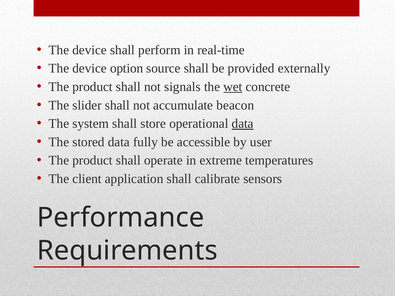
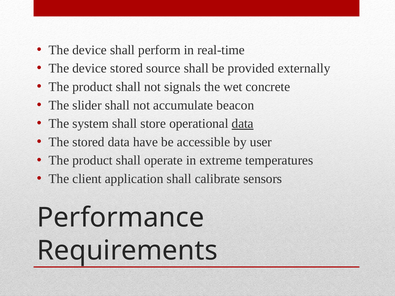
device option: option -> stored (126, 68)
wet underline: present -> none (233, 87)
fully: fully -> have (145, 142)
